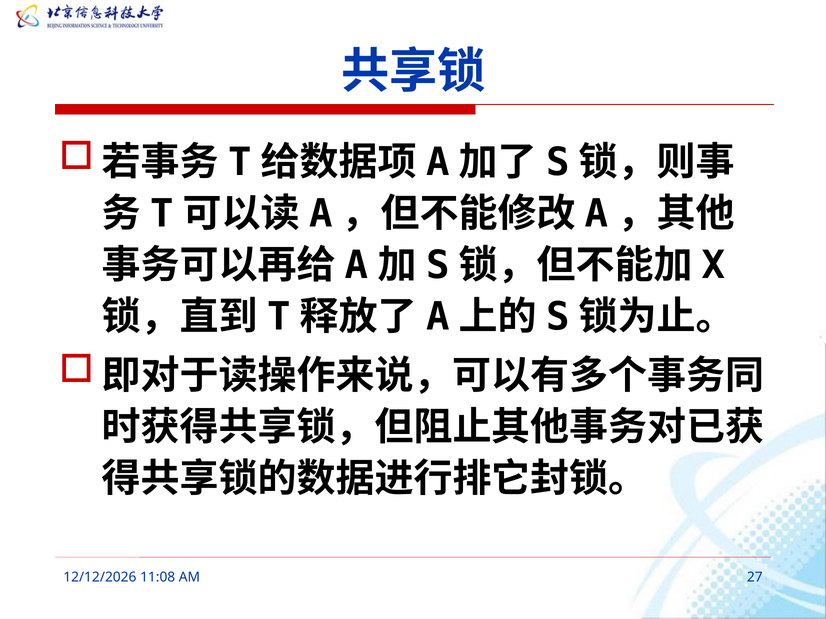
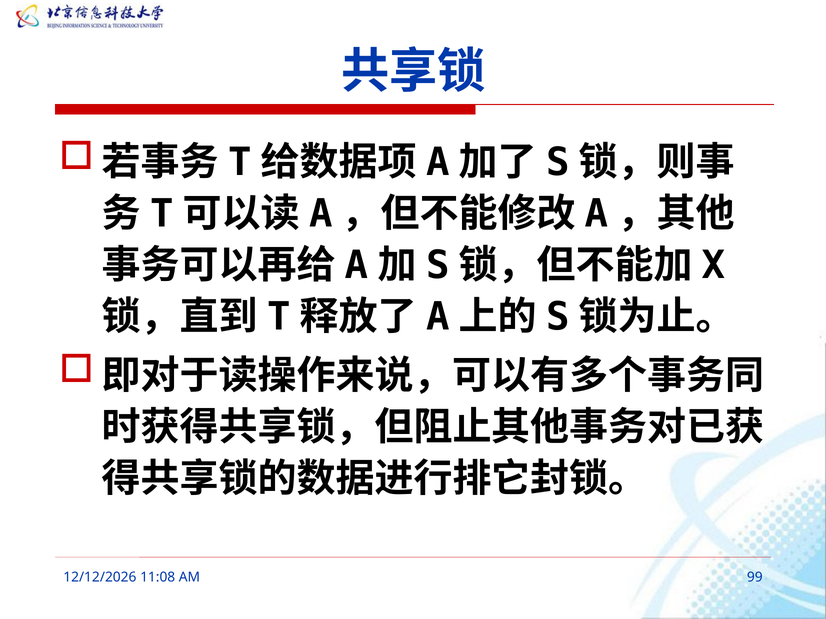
27: 27 -> 99 (755, 577)
